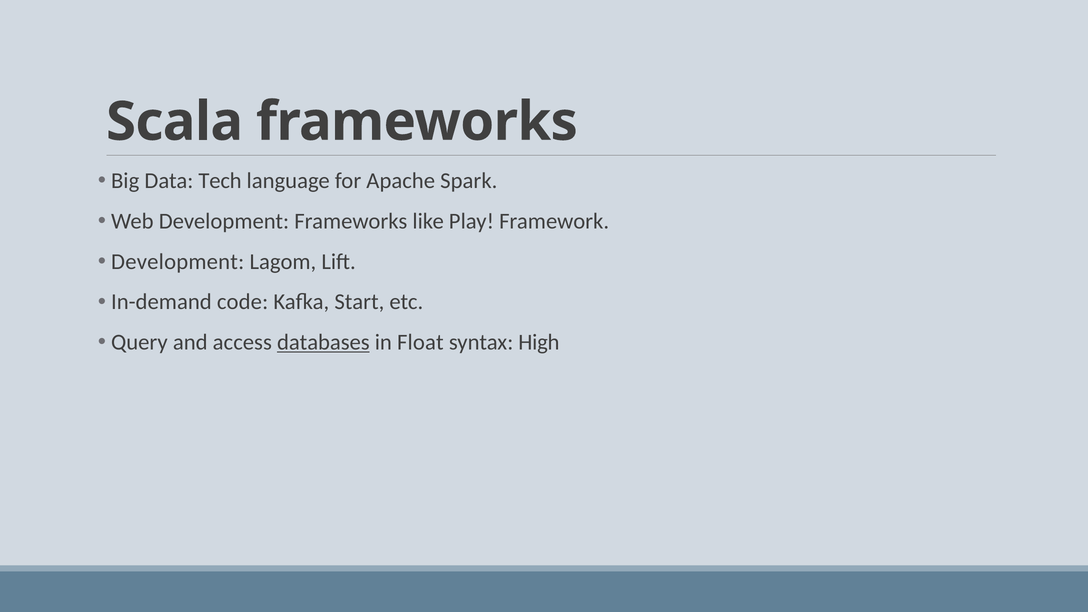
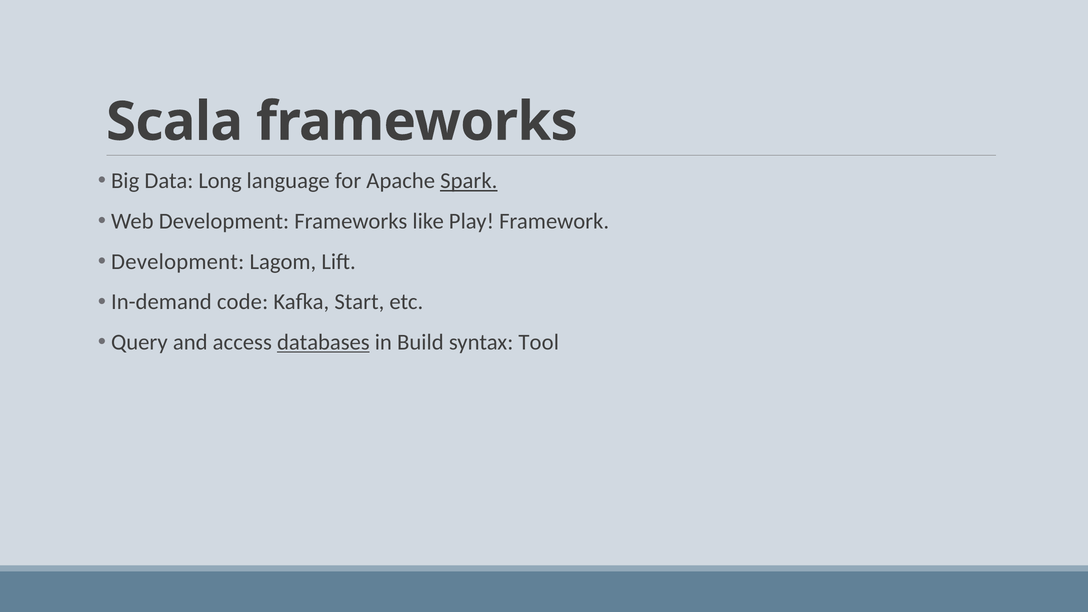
Tech: Tech -> Long (220, 181)
Spark underline: none -> present (469, 181)
Float: Float -> Build (420, 342)
High: High -> Tool (539, 342)
